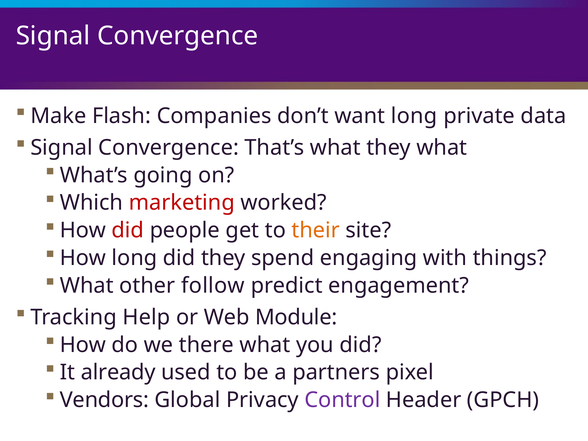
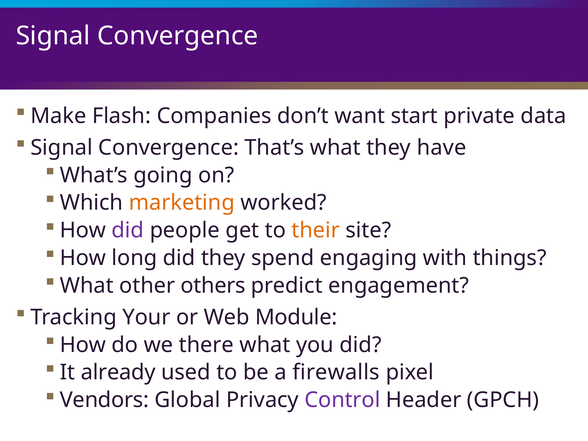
want long: long -> start (414, 116)
they what: what -> have (442, 148)
marketing colour: red -> orange (182, 203)
did colour: red -> purple (128, 230)
follow: follow -> others (213, 286)
Help: Help -> Your (146, 317)
partners: partners -> firewalls (336, 372)
